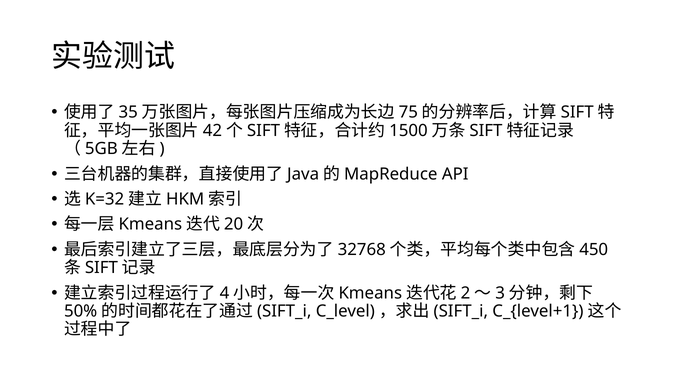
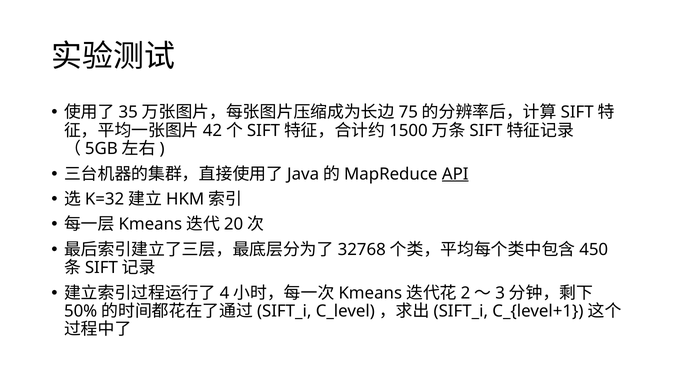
API underline: none -> present (455, 174)
